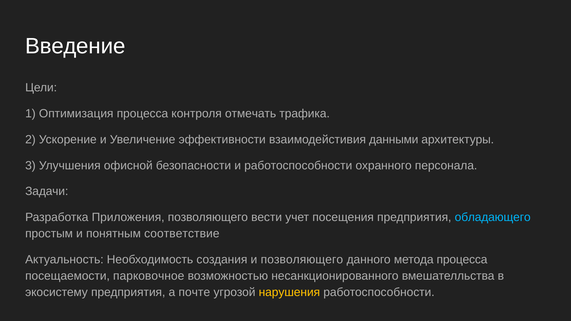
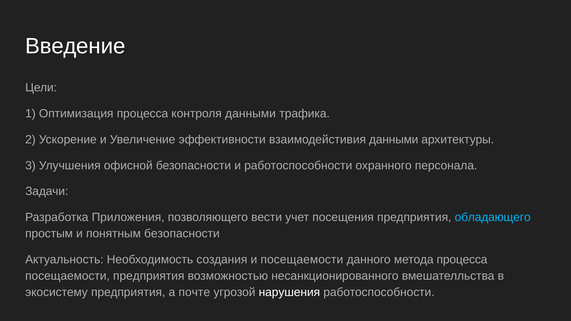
контроля отмечать: отмечать -> данными (251, 114)
понятным соответствие: соответствие -> безопасности (182, 234)
и позволяющего: позволяющего -> посещаемости (302, 260)
посещаемости парковочное: парковочное -> предприятия (149, 276)
нарушения colour: yellow -> white (289, 293)
